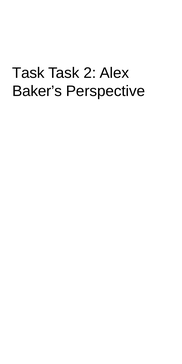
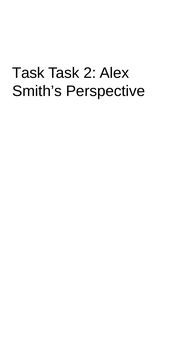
Baker’s: Baker’s -> Smith’s (37, 91)
